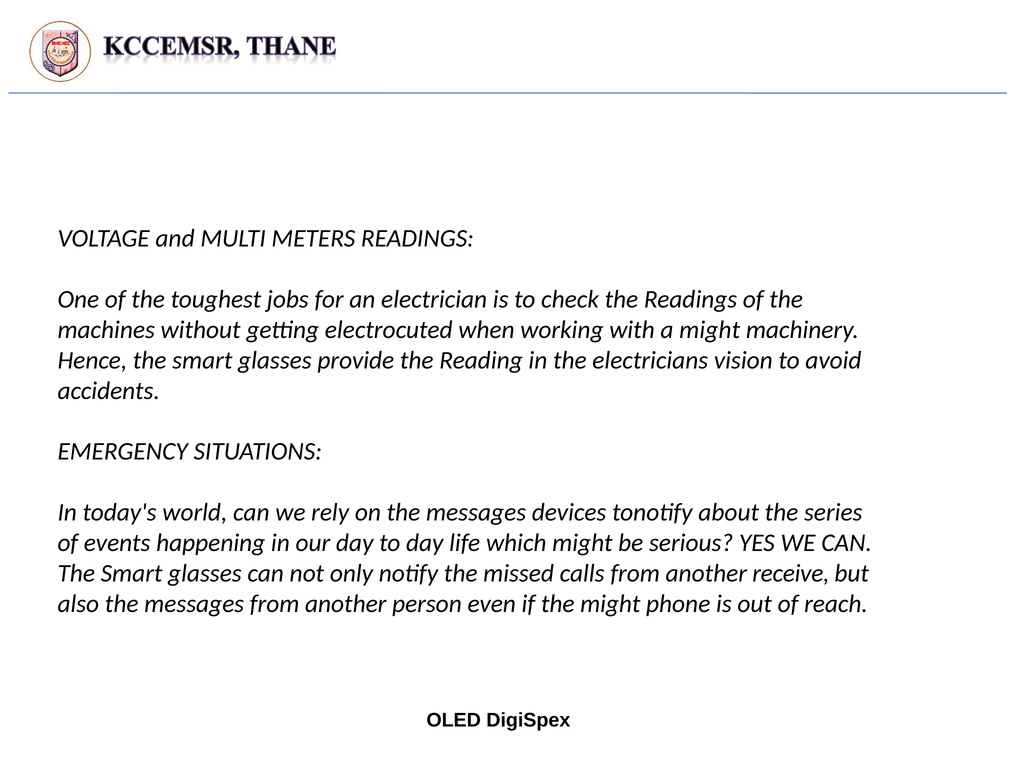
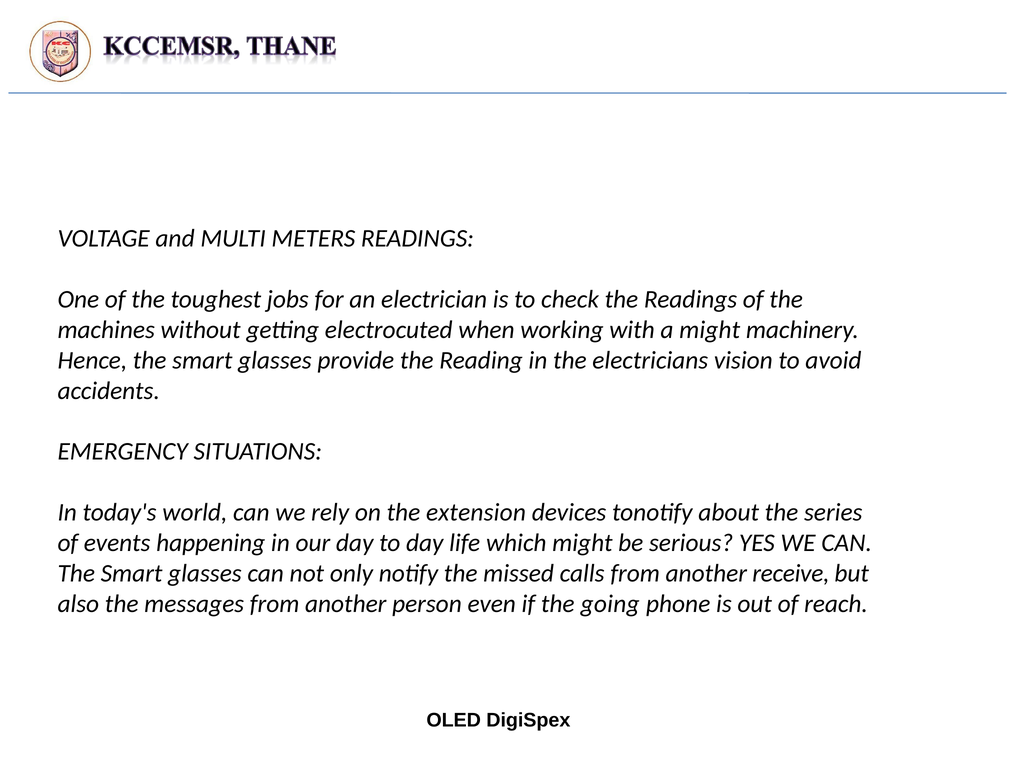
on the messages: messages -> extension (476, 513)
the might: might -> going (610, 604)
